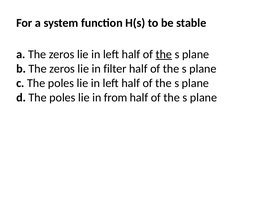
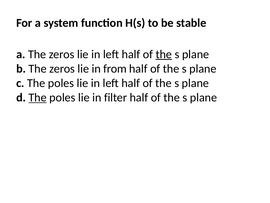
filter: filter -> from (115, 69)
The underline: none -> present (38, 97)
from: from -> filter (116, 97)
